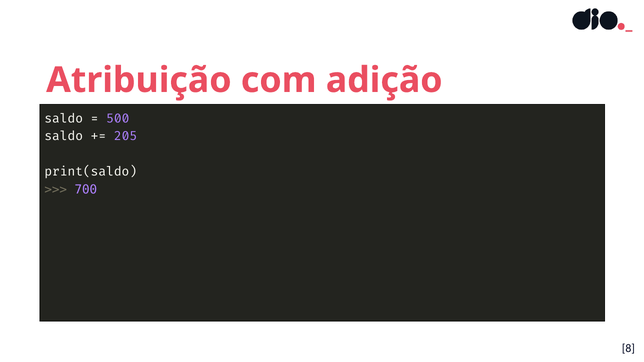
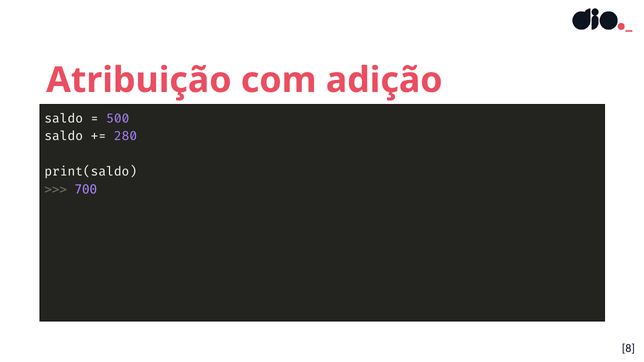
205: 205 -> 280 (126, 136)
